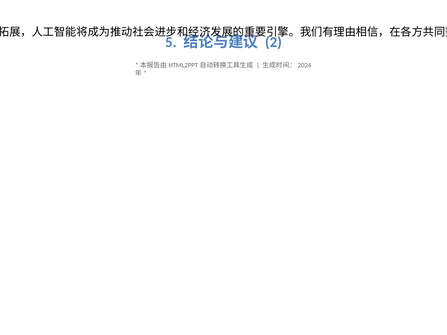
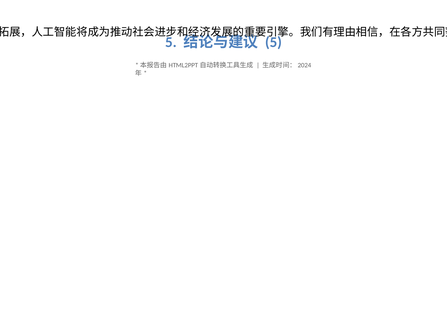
2: 2 -> 5 (273, 42)
